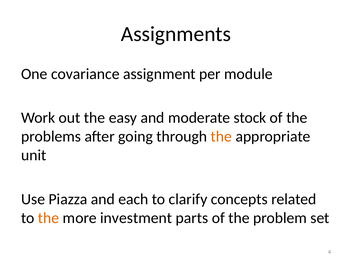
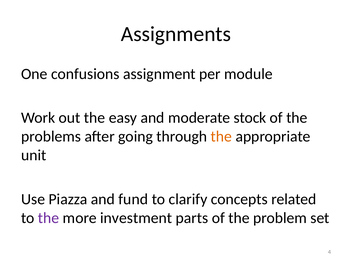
covariance: covariance -> confusions (85, 74)
each: each -> fund (133, 199)
the colour: orange -> purple (49, 218)
